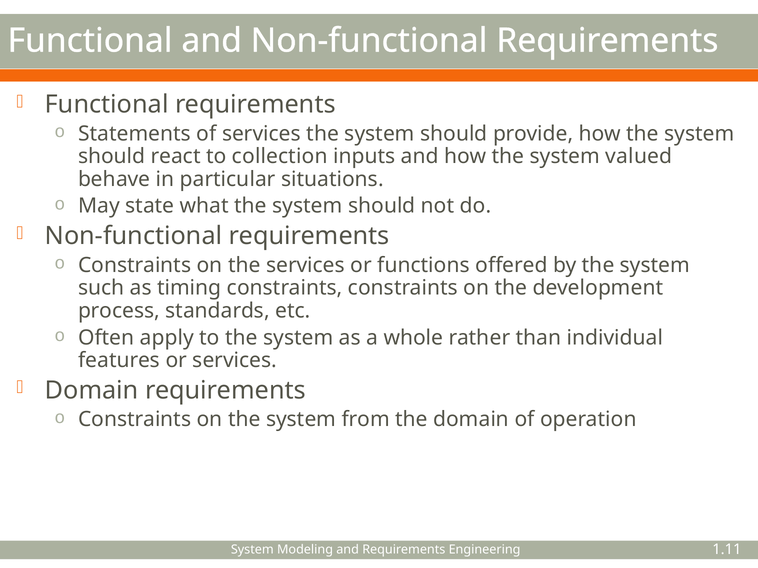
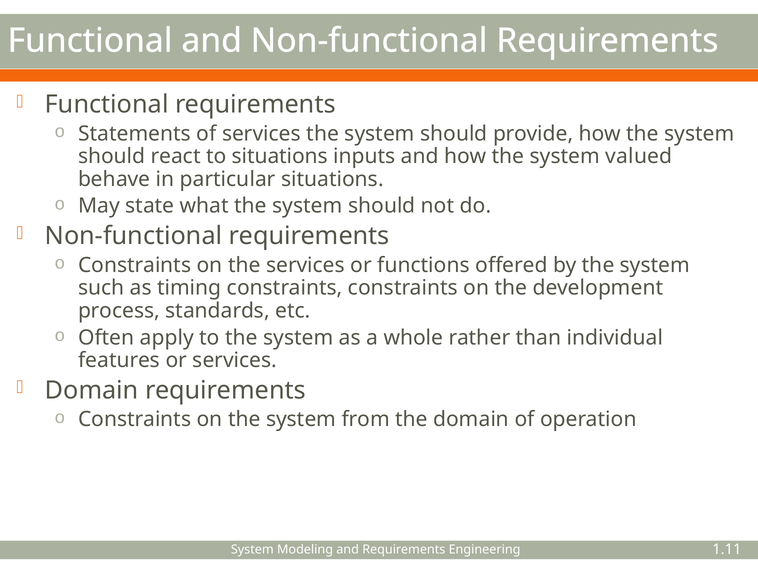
to collection: collection -> situations (280, 157)
